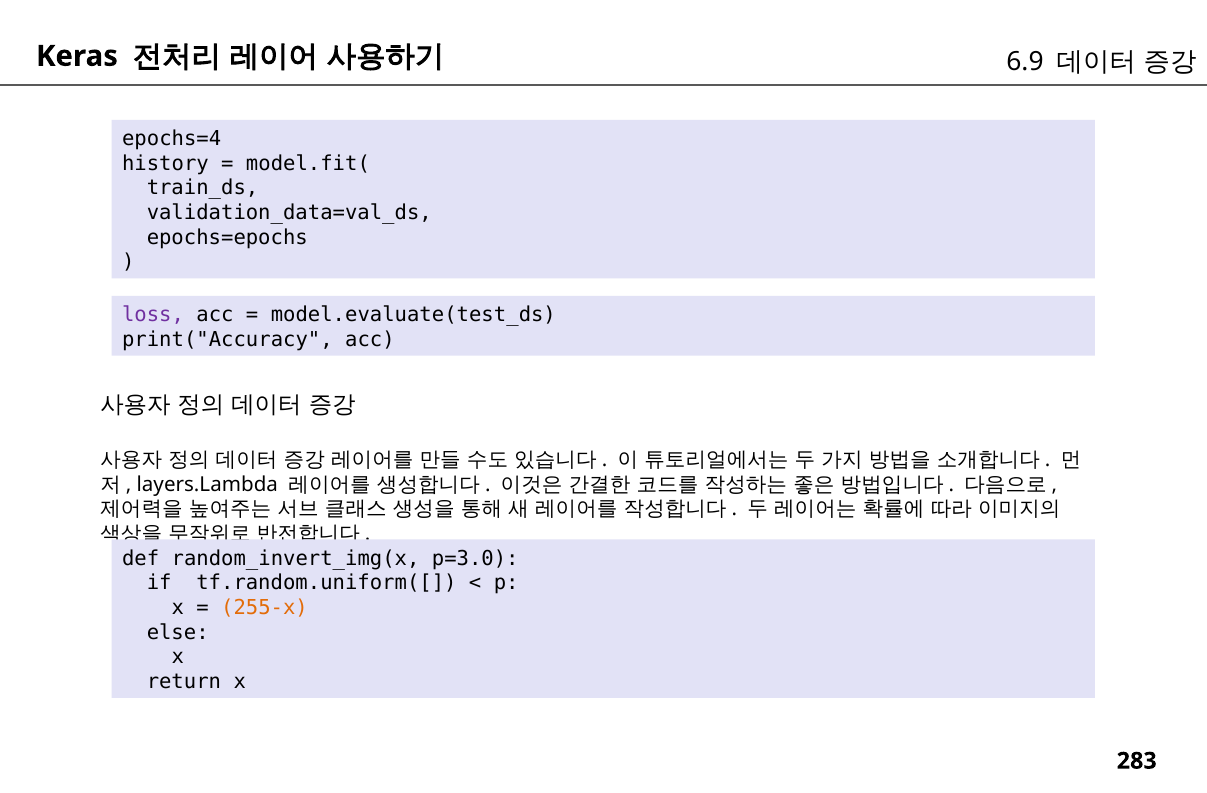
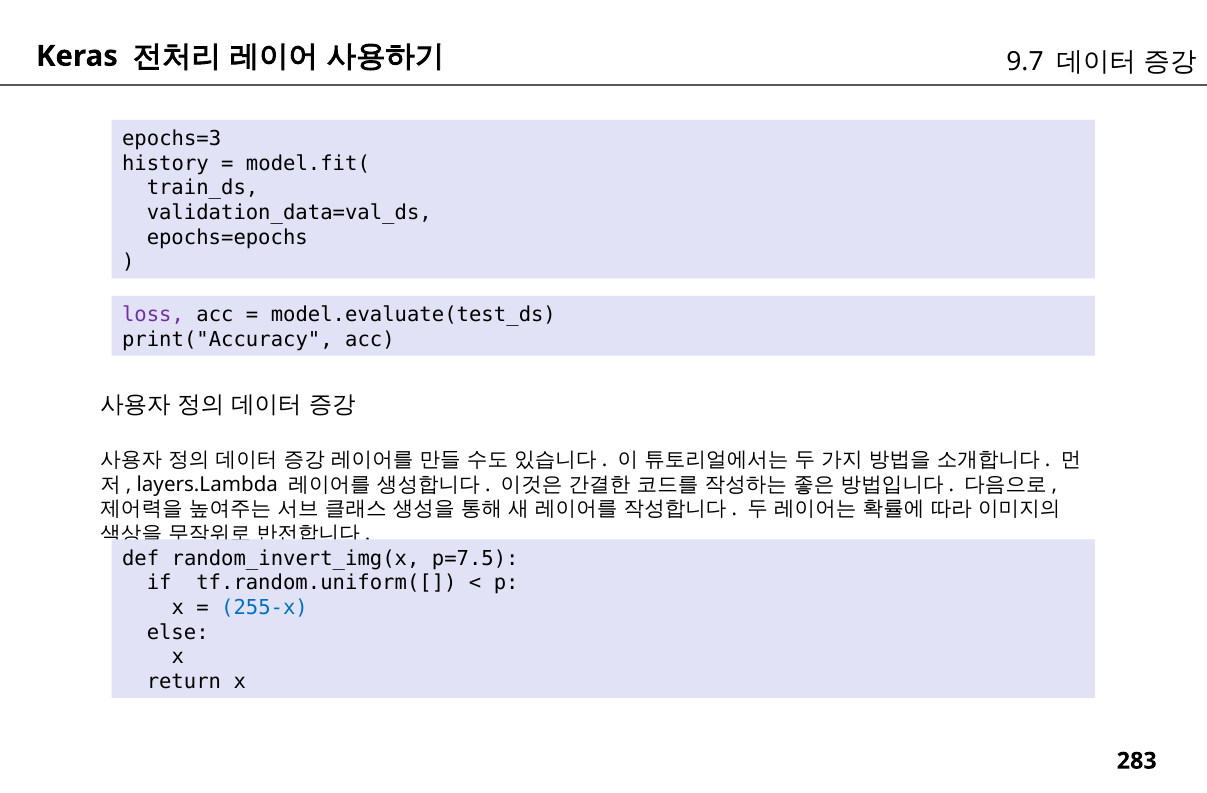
6.9: 6.9 -> 9.7 (1025, 62)
epochs=4: epochs=4 -> epochs=3 (172, 139)
p=3.0: p=3.0 -> p=7.5 (475, 558)
255-x colour: orange -> blue (264, 607)
